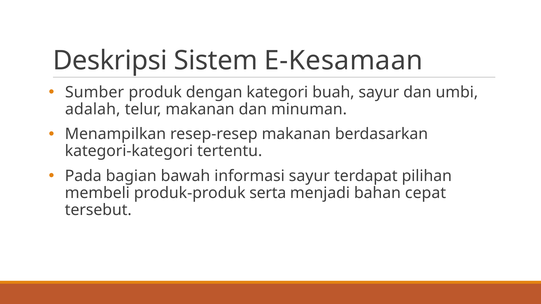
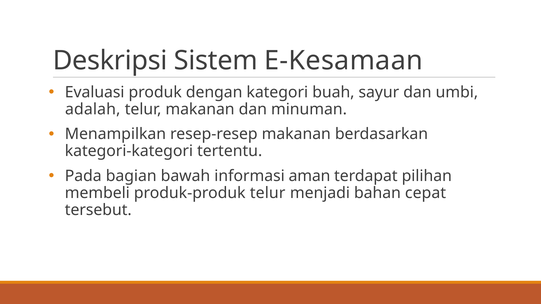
Sumber: Sumber -> Evaluasi (95, 92)
informasi sayur: sayur -> aman (309, 176)
produk-produk serta: serta -> telur (268, 193)
